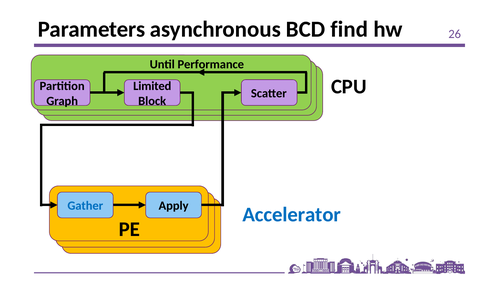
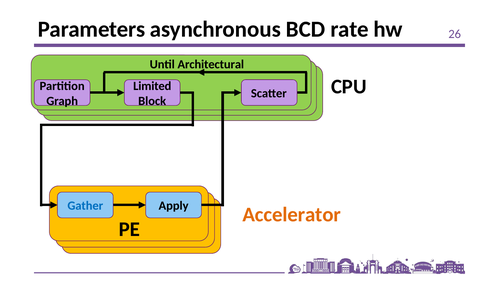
find: find -> rate (349, 29)
Performance: Performance -> Architectural (211, 64)
Accelerator colour: blue -> orange (292, 214)
